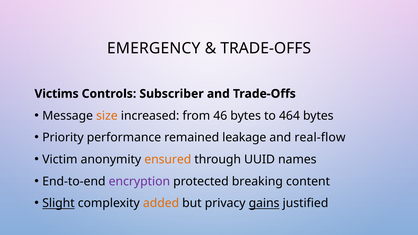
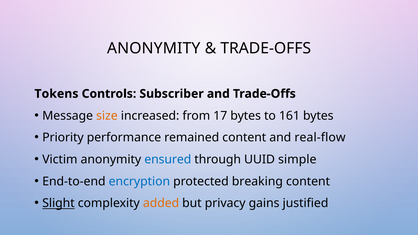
EMERGENCY: EMERGENCY -> ANONYMITY (154, 48)
Victims: Victims -> Tokens (56, 94)
46: 46 -> 17 (220, 116)
464: 464 -> 161 (289, 116)
remained leakage: leakage -> content (244, 138)
ensured colour: orange -> blue (168, 160)
names: names -> simple (297, 160)
encryption colour: purple -> blue (139, 181)
gains underline: present -> none (264, 203)
